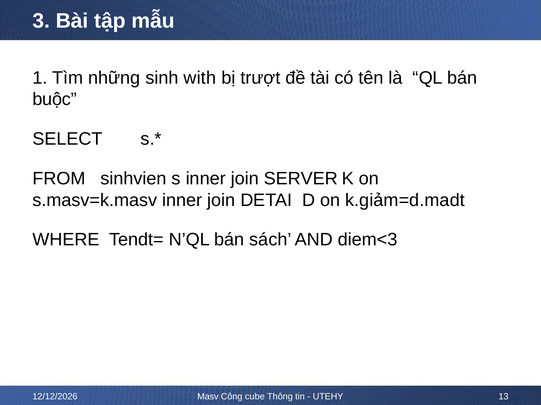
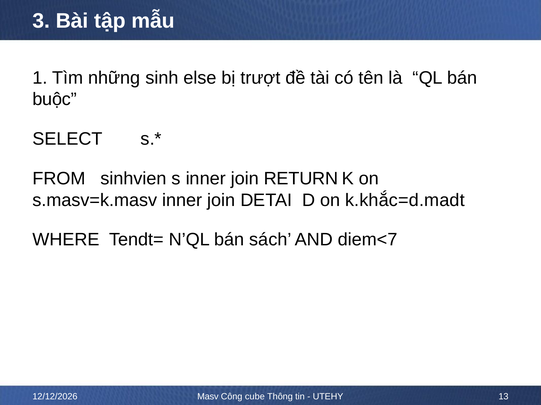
with: with -> else (200, 78)
SERVER: SERVER -> RETURN (301, 179)
k.giảm=d.madt: k.giảm=d.madt -> k.khắc=d.madt (405, 200)
diem<3: diem<3 -> diem<7 (368, 240)
